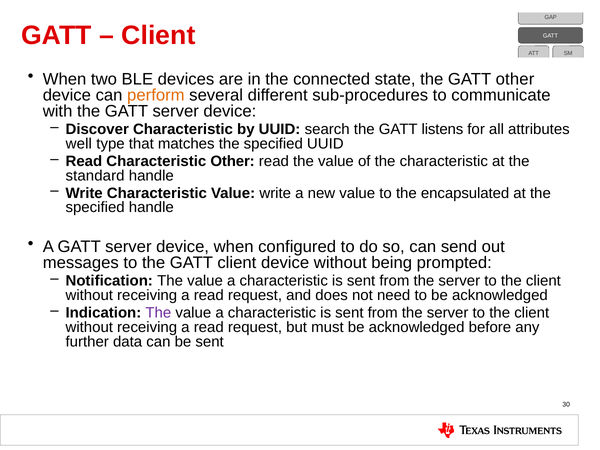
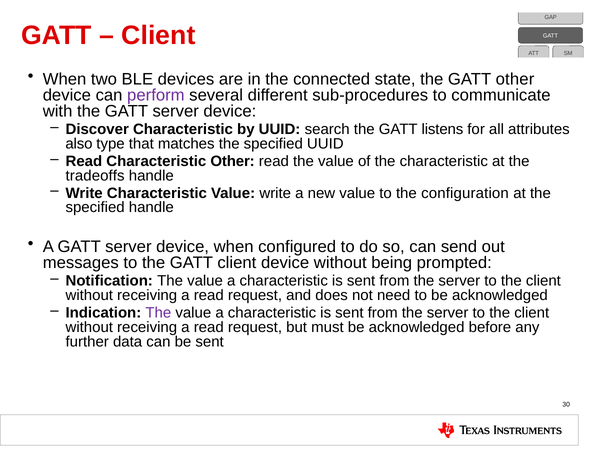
perform colour: orange -> purple (156, 95)
well: well -> also (79, 144)
standard: standard -> tradeoffs (95, 176)
encapsulated: encapsulated -> configuration (465, 193)
